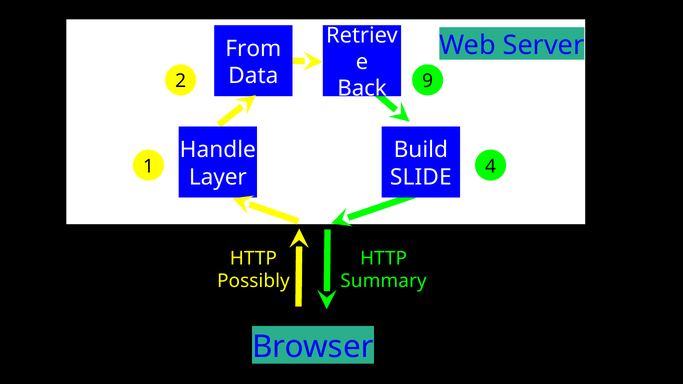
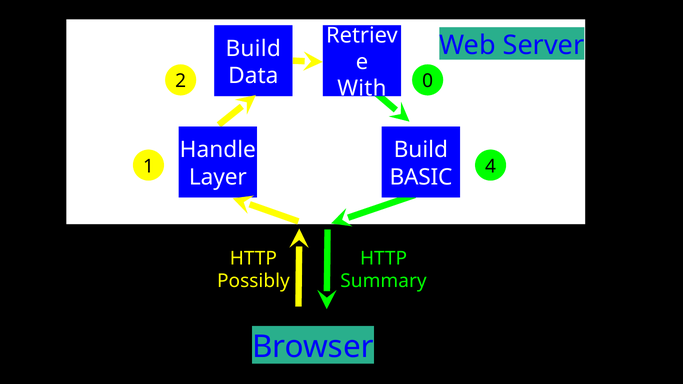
From: From -> Build (253, 49)
9: 9 -> 0 (428, 81)
Back: Back -> With (362, 89)
SLIDE: SLIDE -> BASIC (421, 177)
